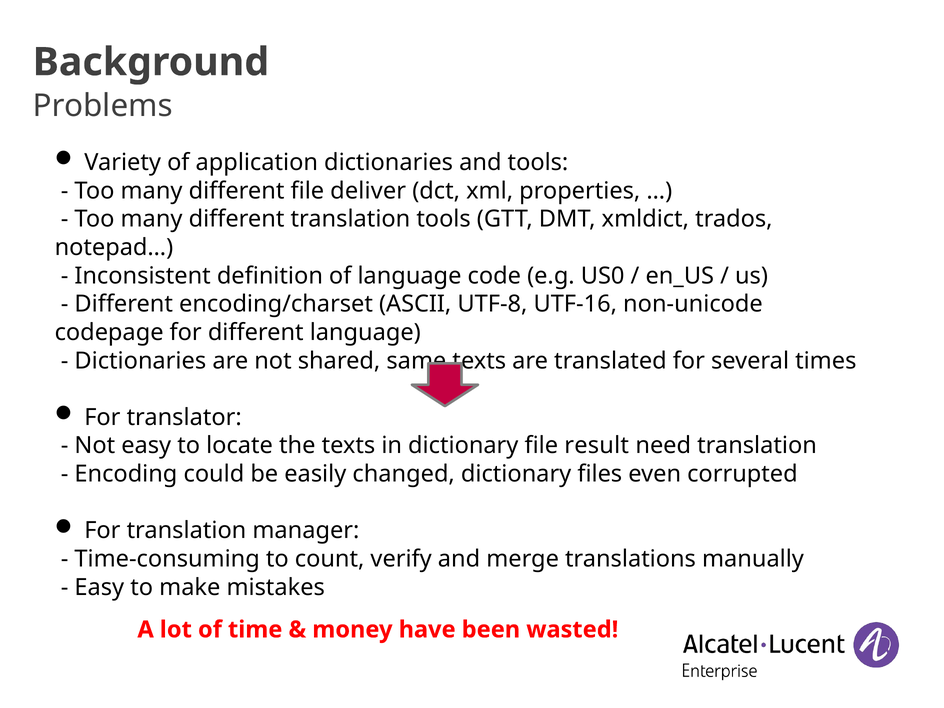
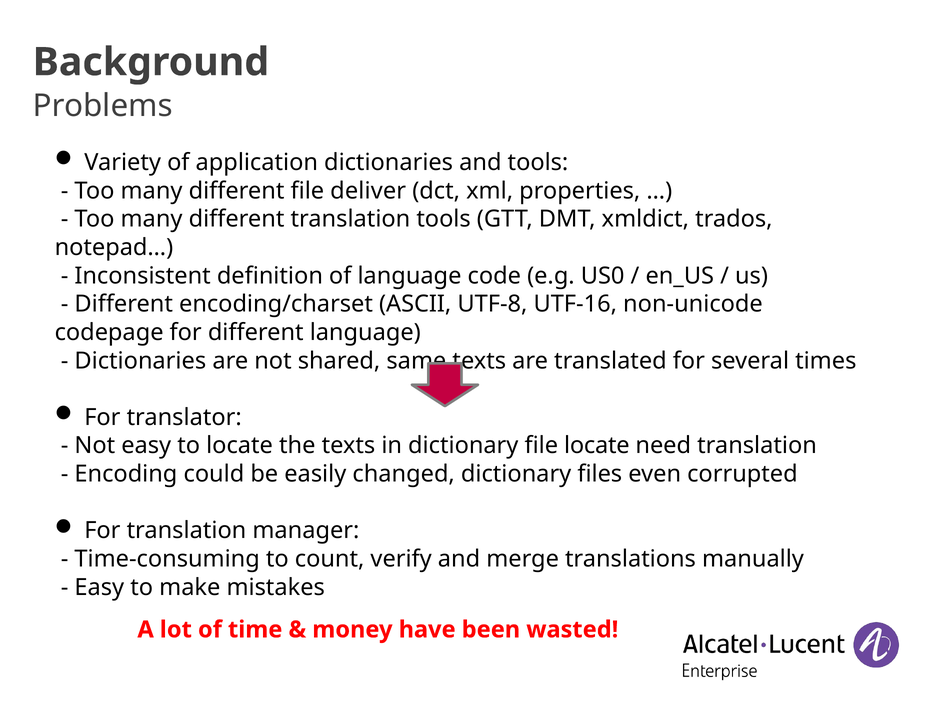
file result: result -> locate (597, 446)
